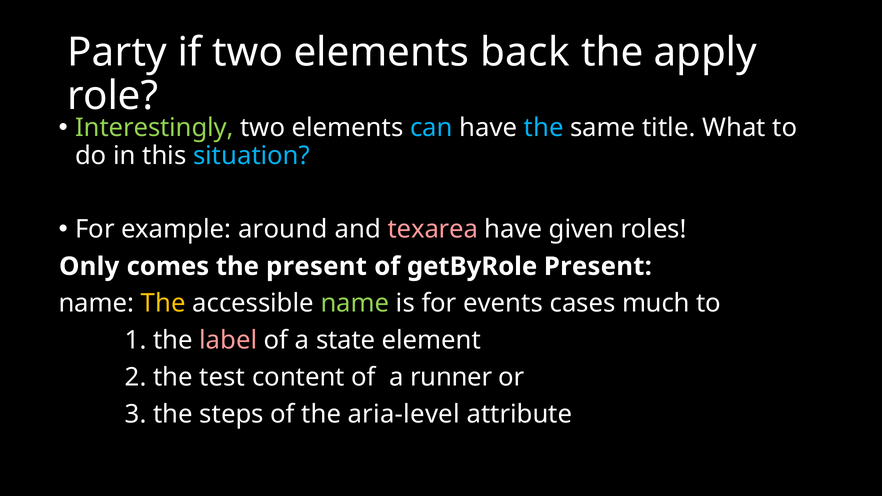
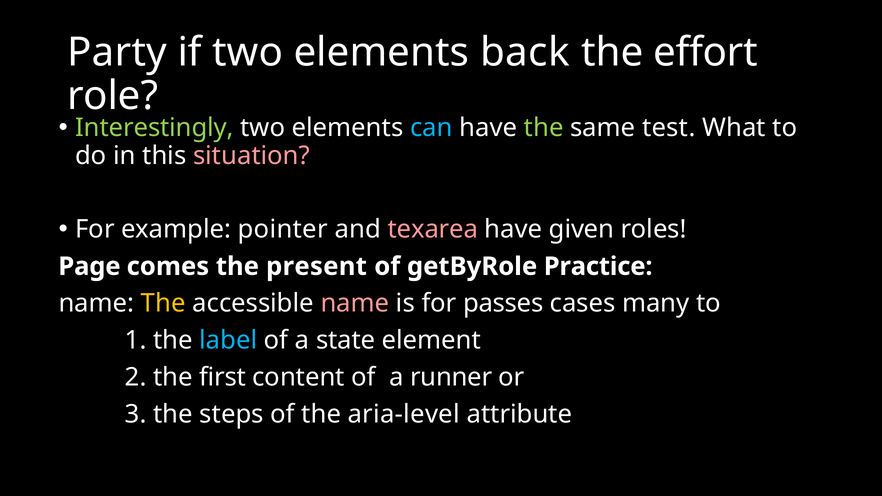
apply: apply -> effort (706, 52)
the colour: light blue -> light green (544, 128)
title: title -> test (669, 128)
situation colour: light blue -> pink (252, 156)
around: around -> pointer (283, 230)
Only: Only -> Page (89, 266)
getByRole Present: Present -> Practice (598, 266)
name colour: light green -> pink (355, 303)
events: events -> passes (503, 303)
much: much -> many (656, 303)
label colour: pink -> light blue (228, 340)
test: test -> first (223, 377)
